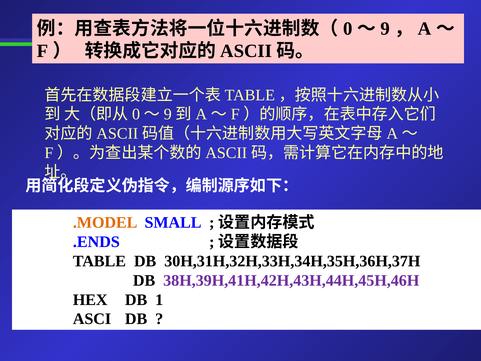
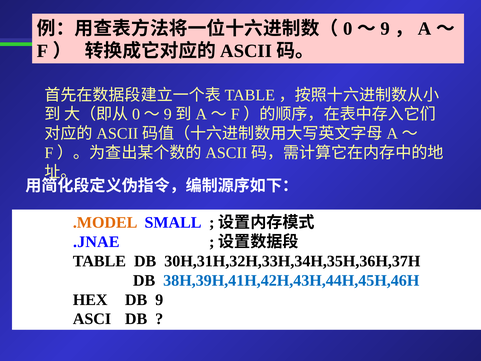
.ENDS: .ENDS -> .JNAE (96, 242)
38H,39H,41H,42H,43H,44H,45H,46H colour: purple -> blue (291, 280)
DB 1: 1 -> 9 (159, 299)
